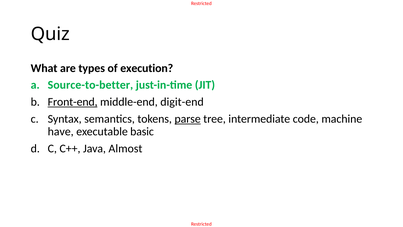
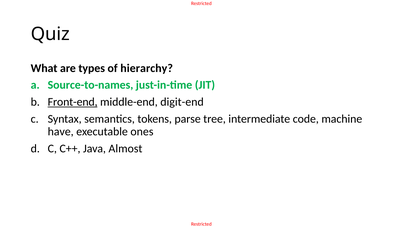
execution: execution -> hierarchy (147, 68)
Source-to-better: Source-to-better -> Source-to-names (91, 85)
parse underline: present -> none (188, 119)
basic: basic -> ones (142, 131)
